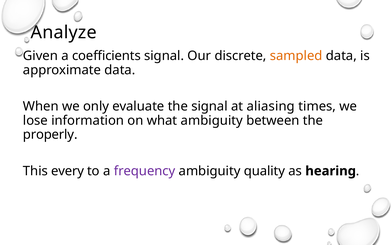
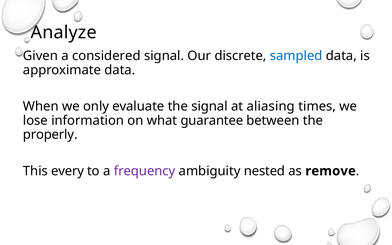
coefficients: coefficients -> considered (106, 56)
sampled colour: orange -> blue (296, 56)
what ambiguity: ambiguity -> guarantee (212, 121)
quality: quality -> nested (264, 171)
hearing: hearing -> remove (331, 171)
